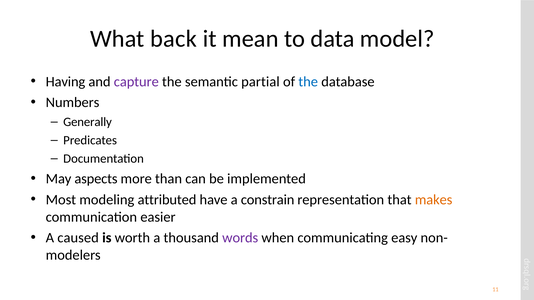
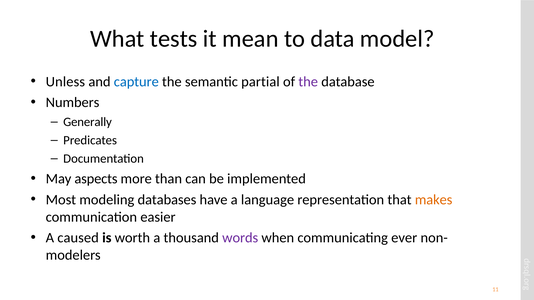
back: back -> tests (174, 39)
Having: Having -> Unless (65, 82)
capture colour: purple -> blue (136, 82)
the colour: blue -> purple (308, 82)
attributed: attributed -> databases (167, 200)
constrain: constrain -> language (268, 200)
easy: easy -> ever (404, 238)
